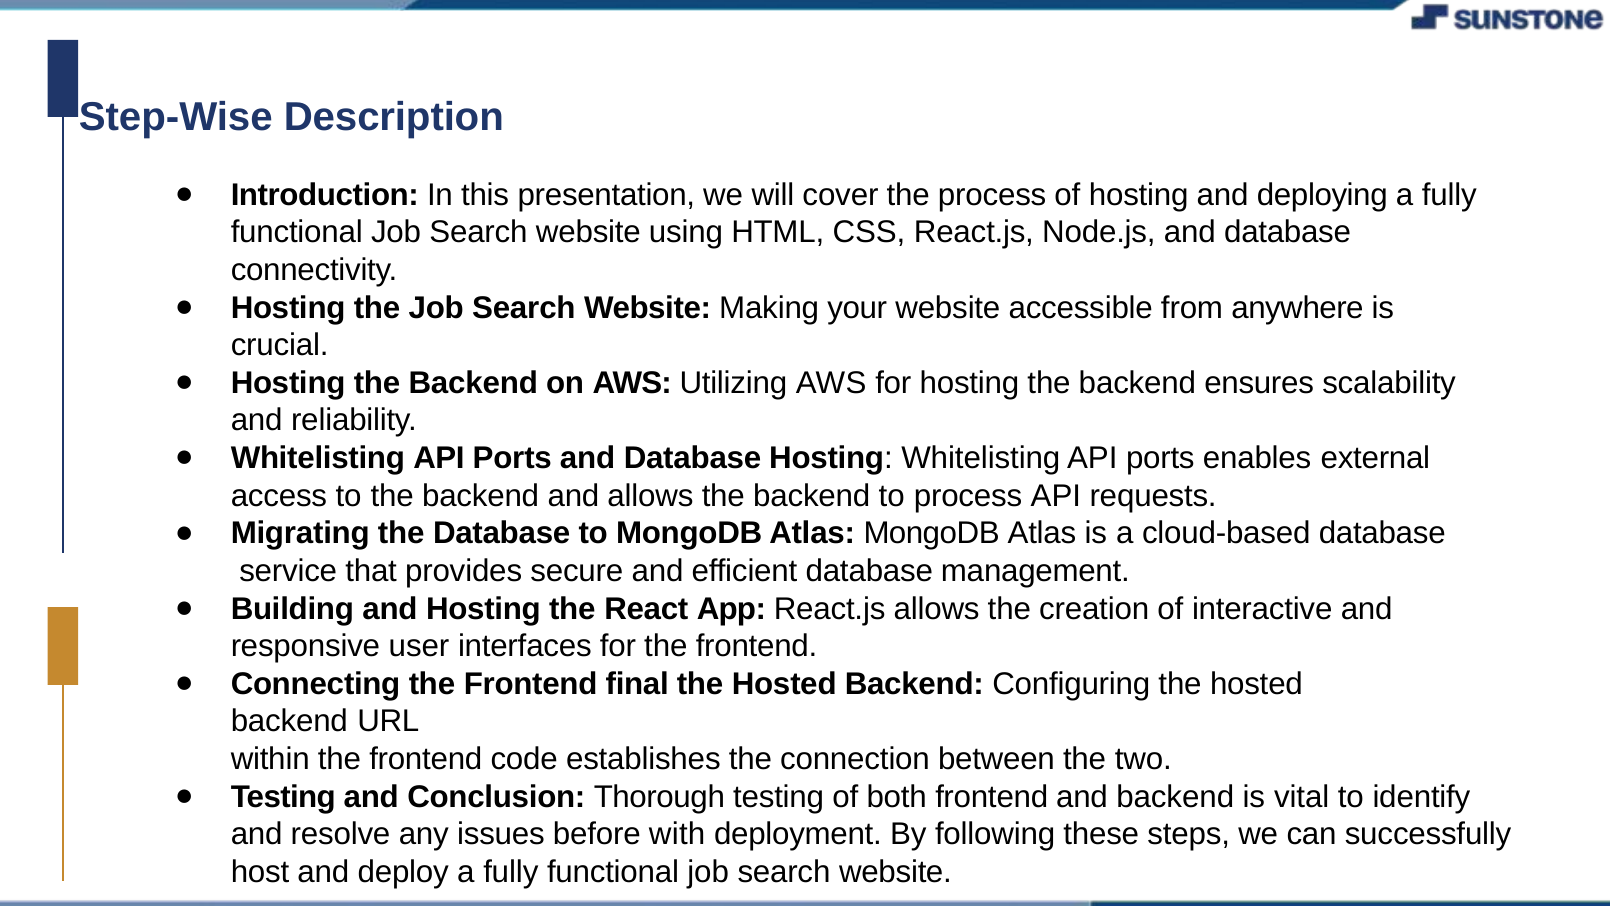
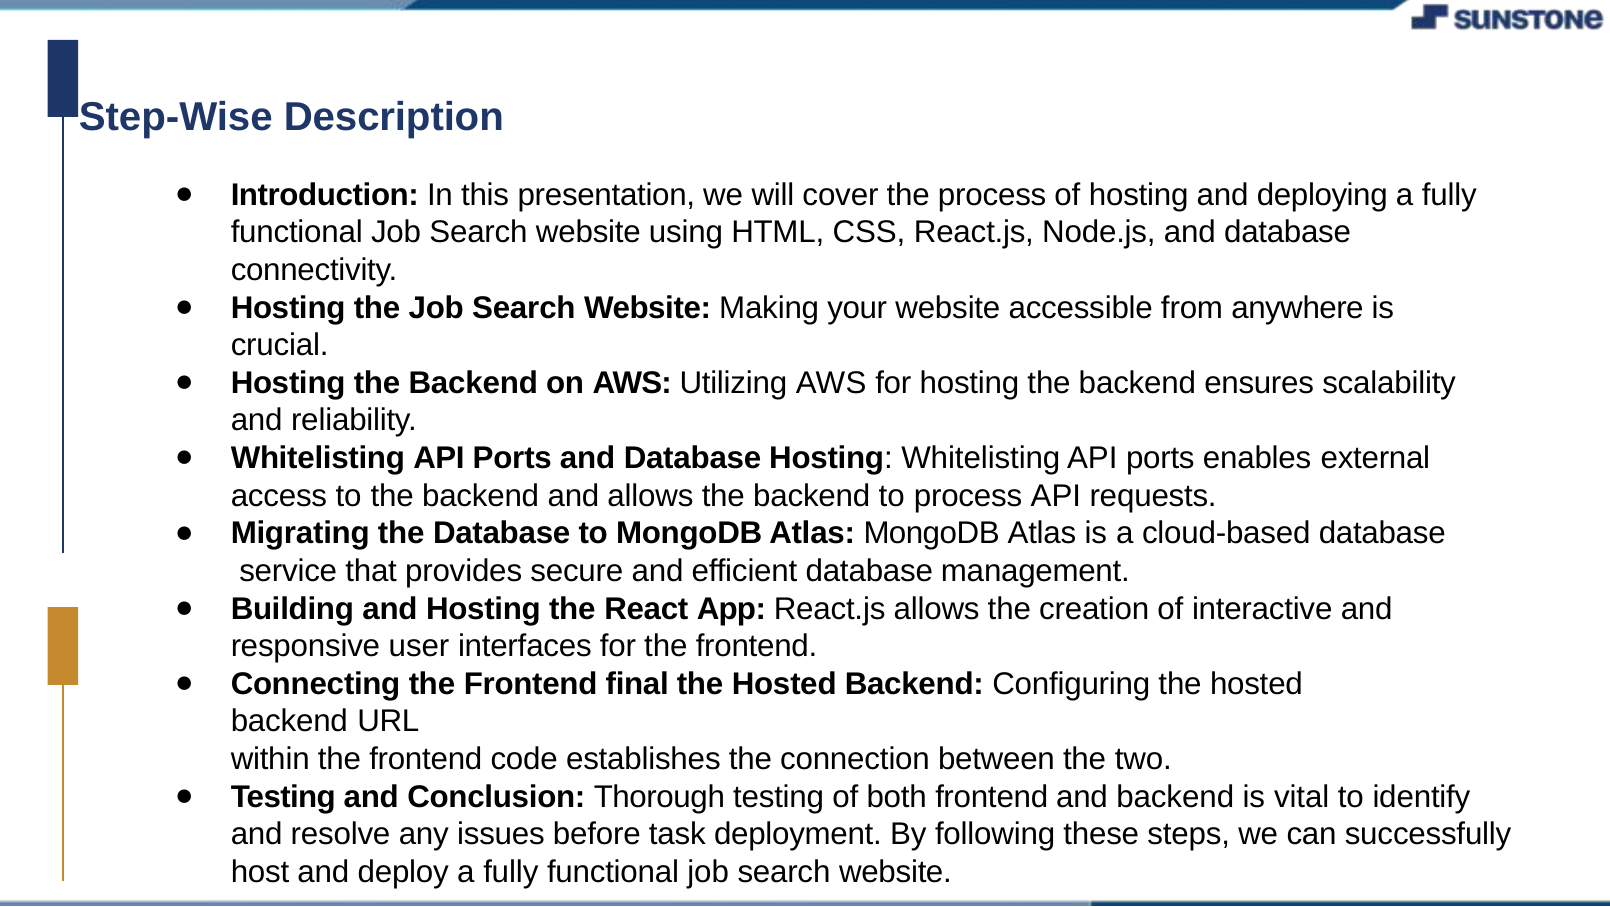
with: with -> task (677, 834)
